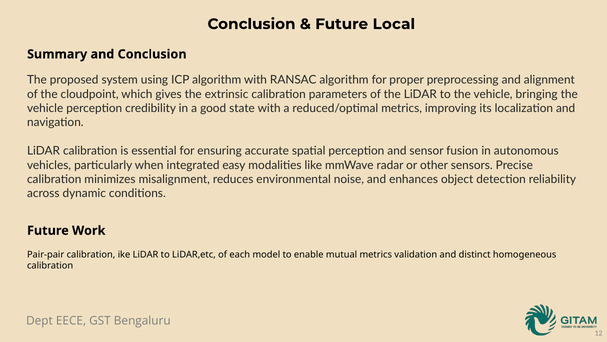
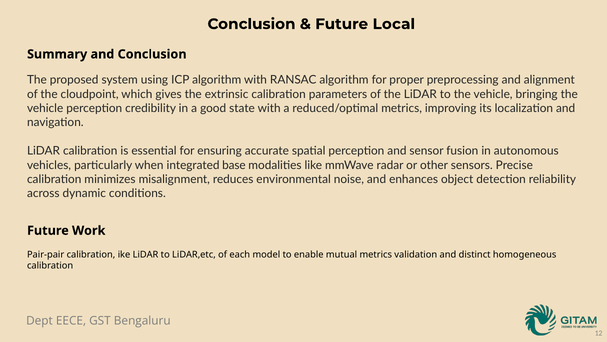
easy: easy -> base (234, 165)
